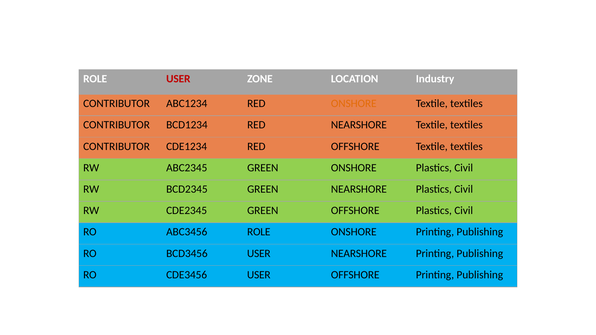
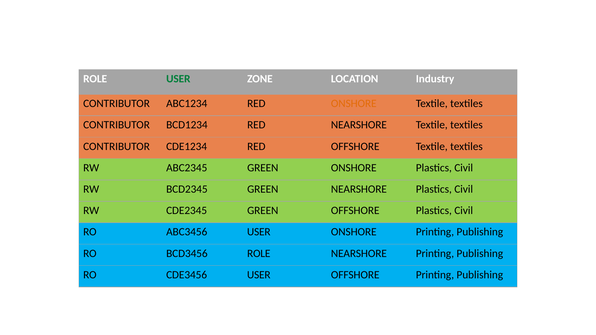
USER colour: red -> green (178, 79)
ABC3456 ROLE: ROLE -> USER (259, 232)
BCD3456 USER: USER -> ROLE (259, 254)
